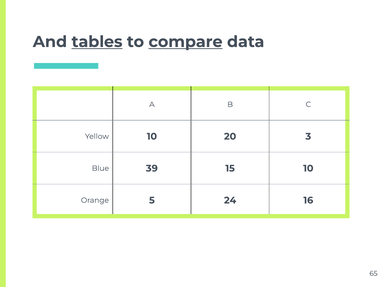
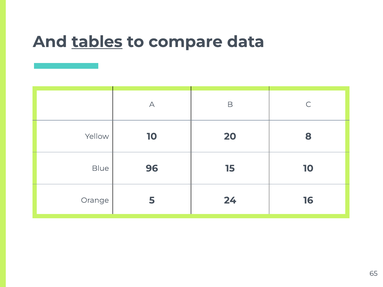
compare underline: present -> none (186, 42)
3: 3 -> 8 (308, 137)
39: 39 -> 96 (152, 169)
